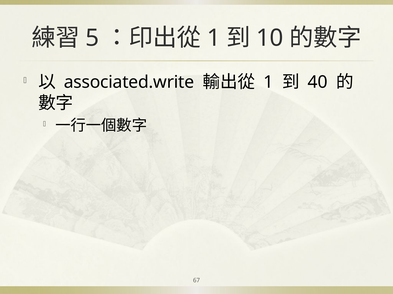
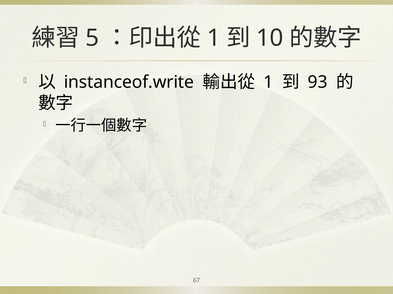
associated.write: associated.write -> instanceof.write (129, 82)
40: 40 -> 93 (318, 82)
